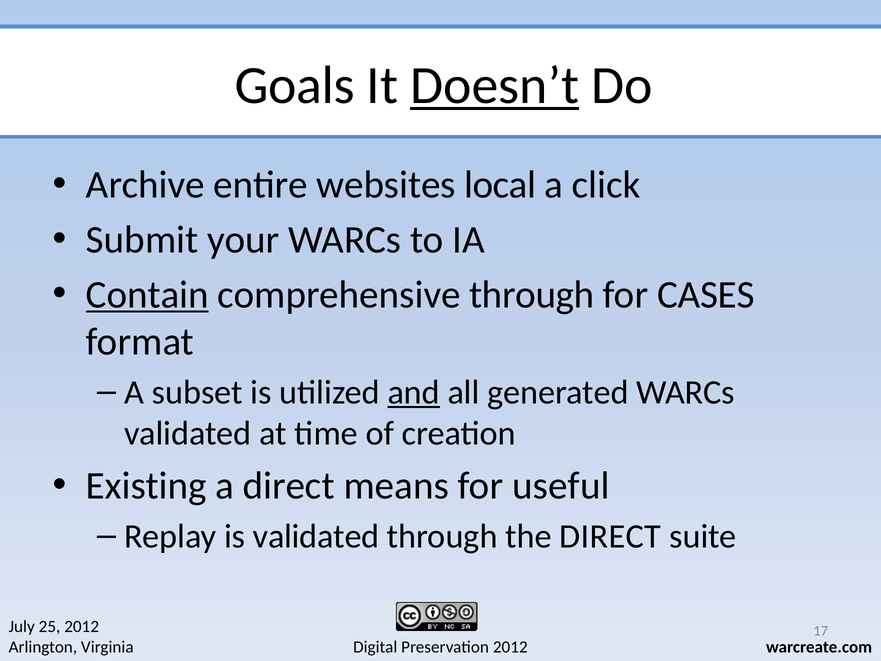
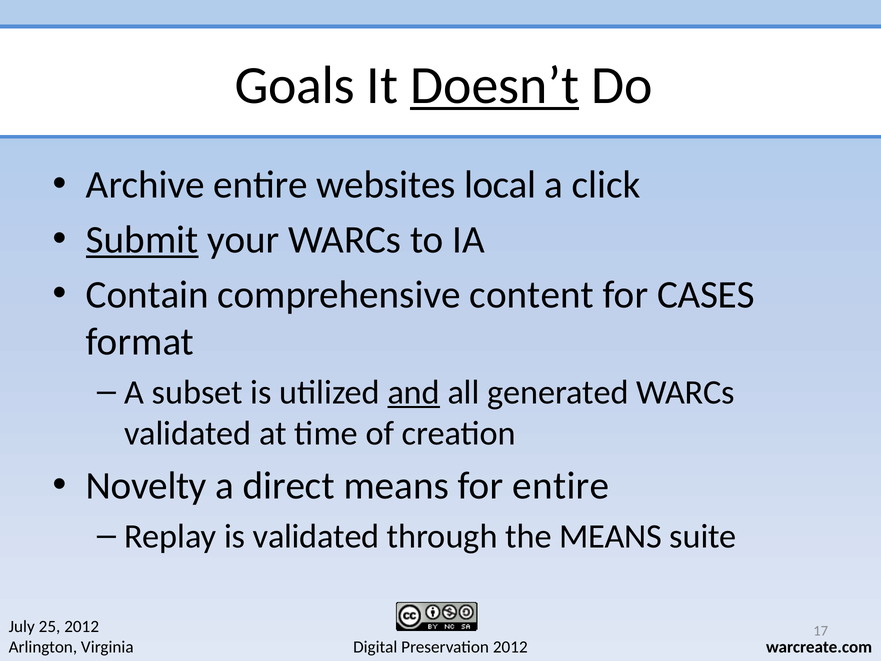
Submit underline: none -> present (142, 240)
Contain underline: present -> none (147, 294)
comprehensive through: through -> content (532, 294)
Existing: Existing -> Novelty (146, 485)
for useful: useful -> entire (561, 485)
the DIRECT: DIRECT -> MEANS (611, 536)
